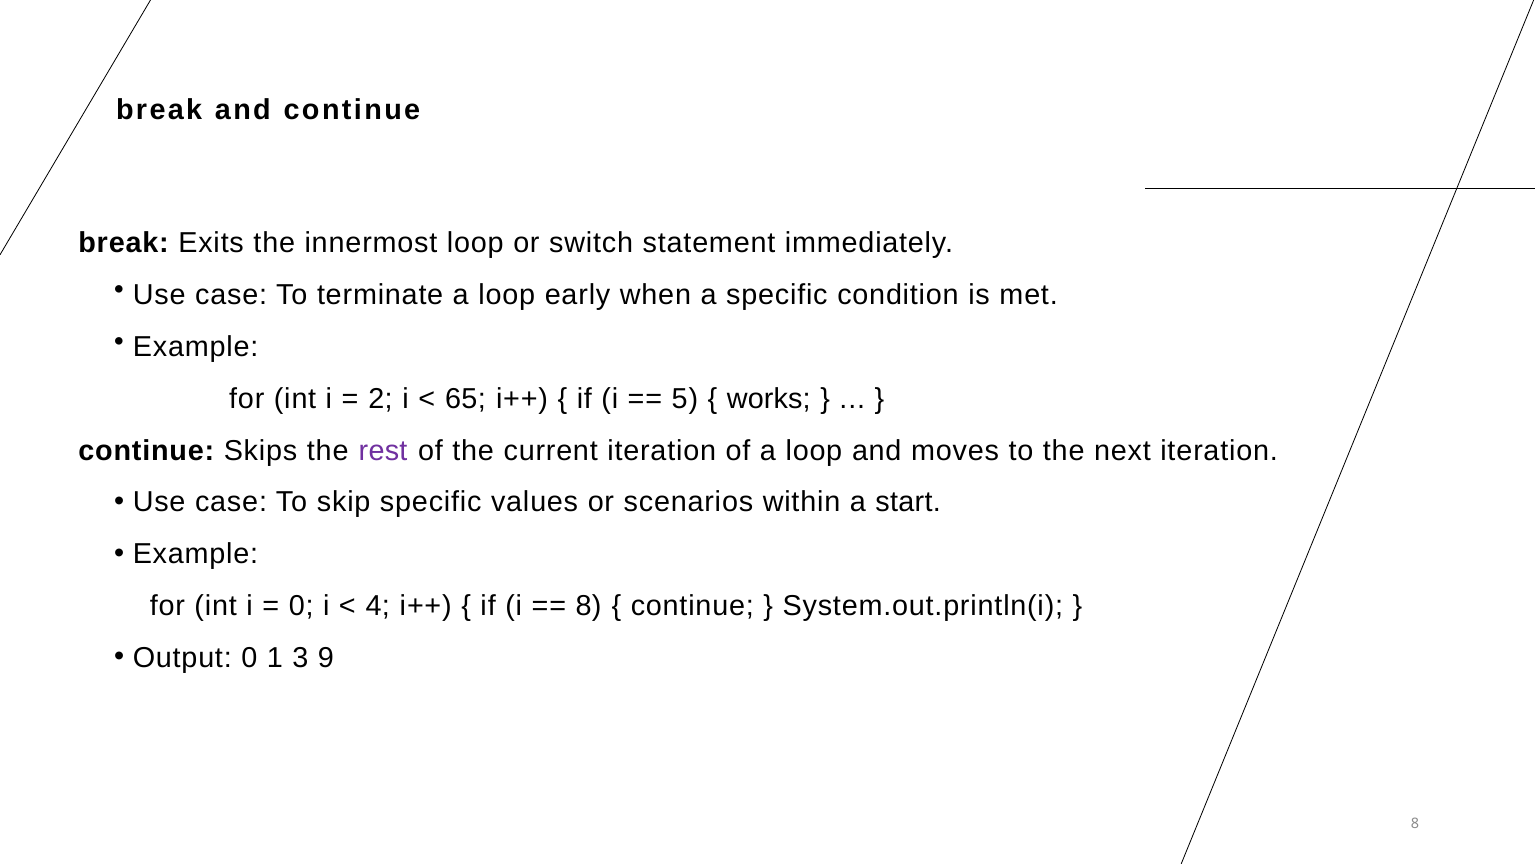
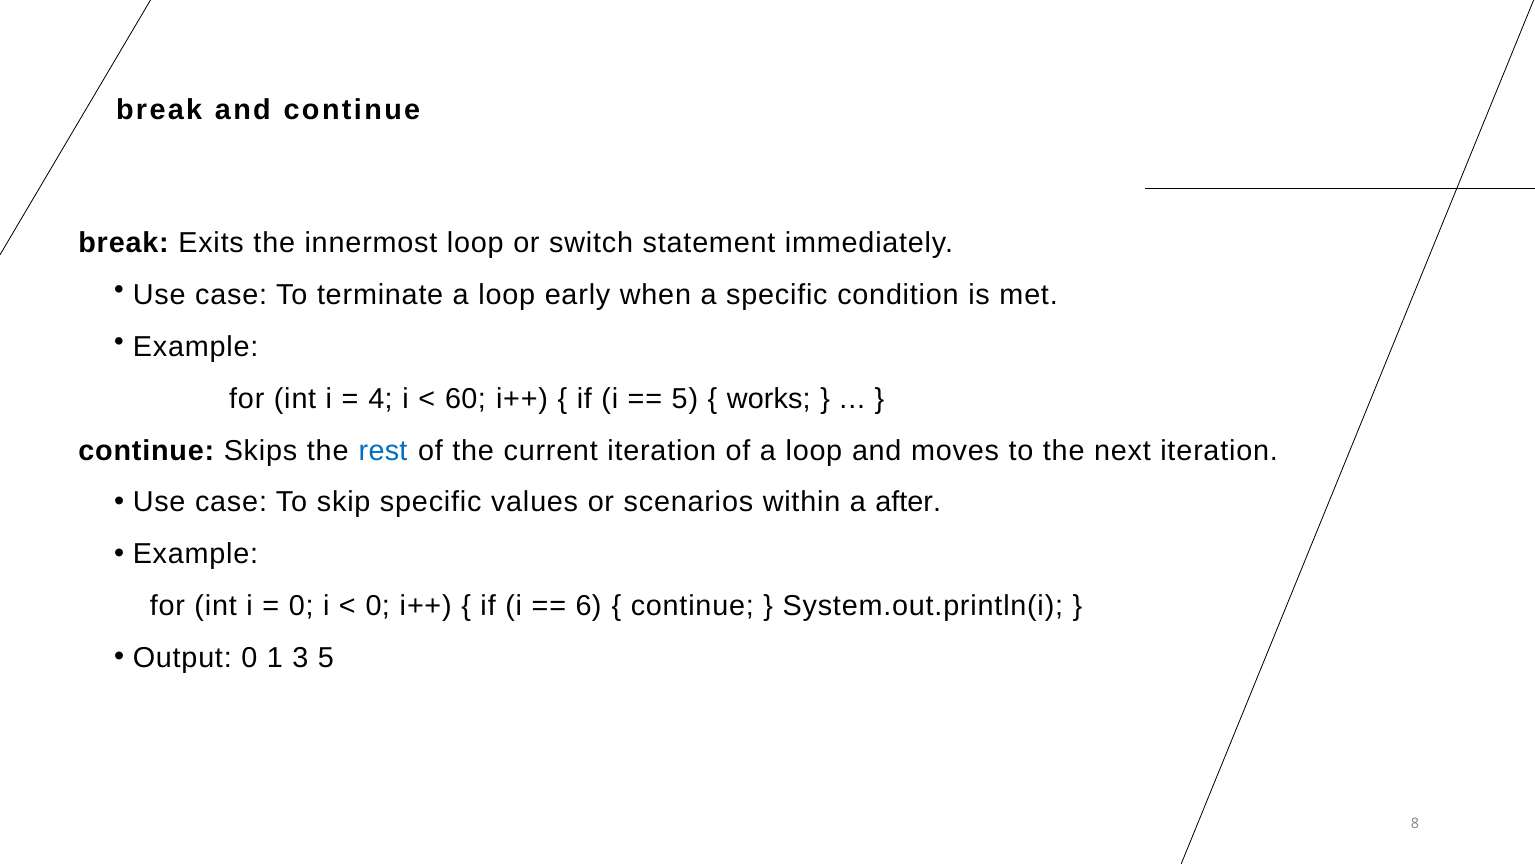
2: 2 -> 4 (380, 399)
65: 65 -> 60 (465, 399)
rest colour: purple -> blue (383, 450)
start: start -> after (908, 502)
4: 4 -> 0 (378, 606)
8: 8 -> 6 (589, 606)
3 9: 9 -> 5 (326, 658)
